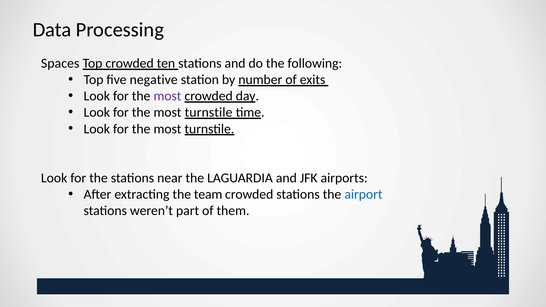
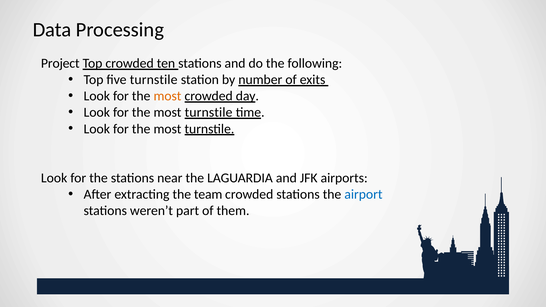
Spaces: Spaces -> Project (60, 63)
five negative: negative -> turnstile (154, 80)
most colour: purple -> orange (167, 96)
